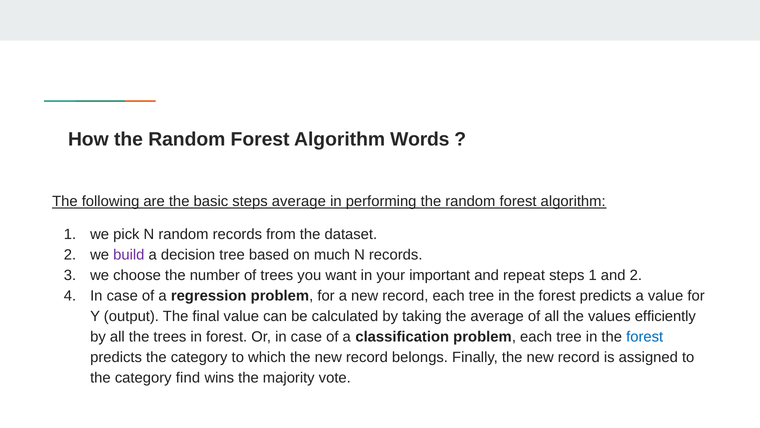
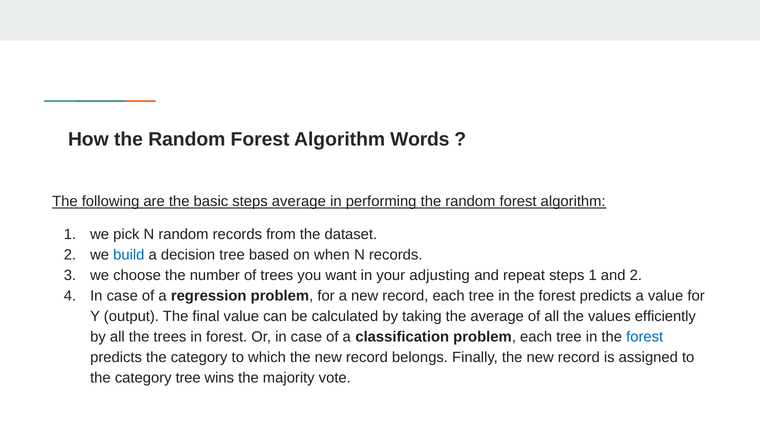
build colour: purple -> blue (129, 255)
much: much -> when (332, 255)
important: important -> adjusting (440, 275)
category find: find -> tree (188, 377)
